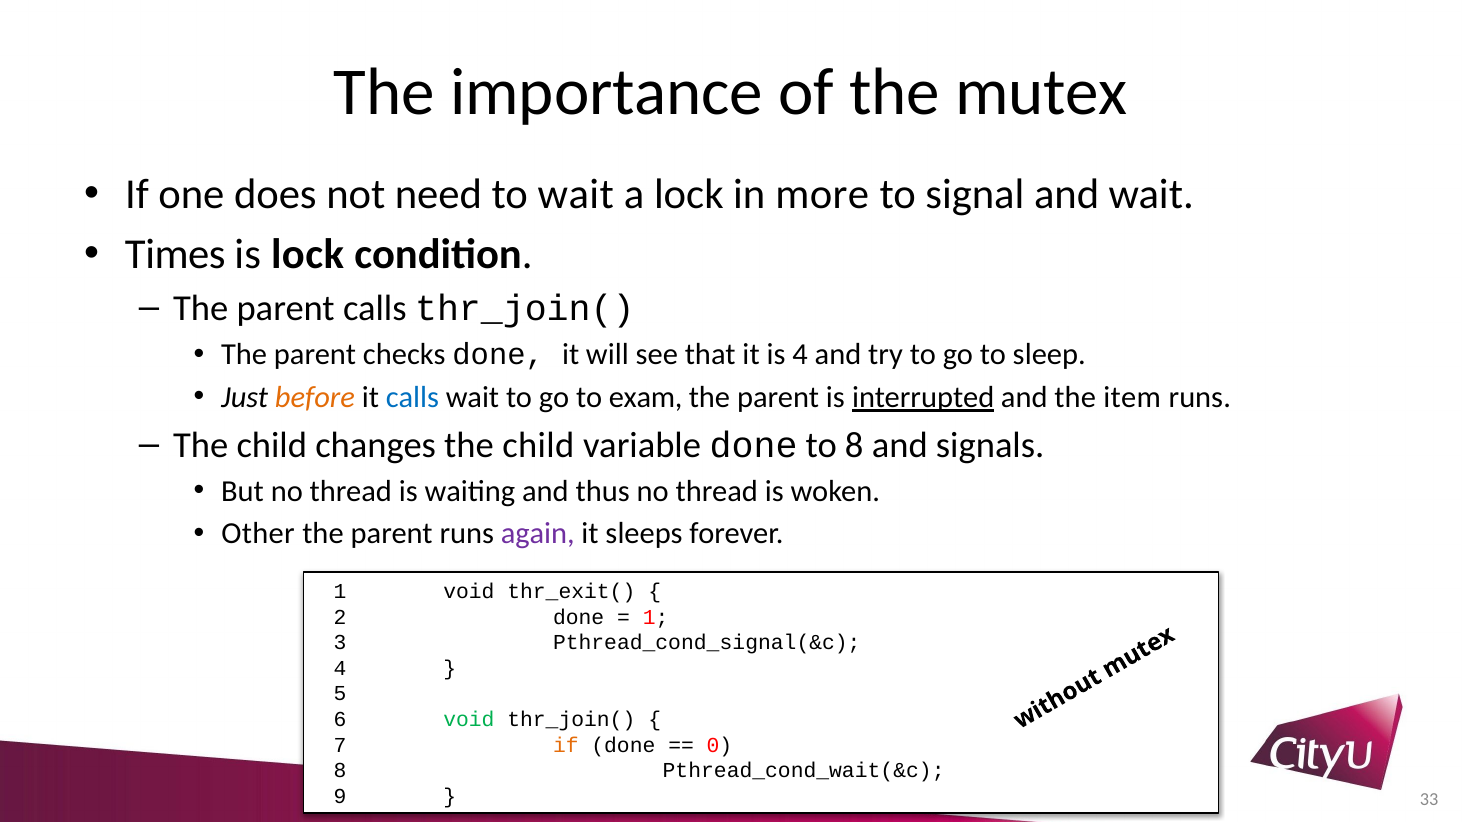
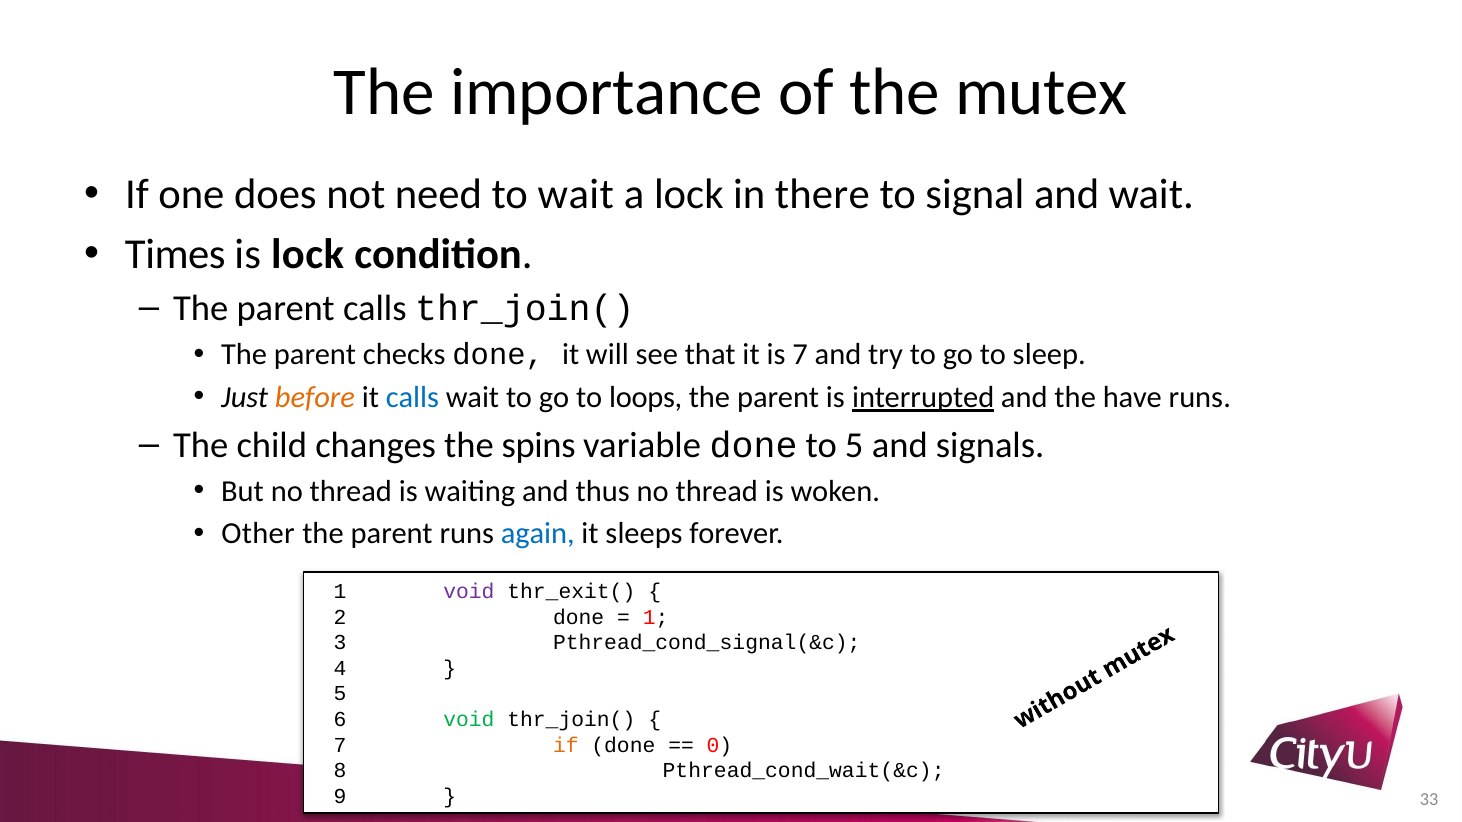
more: more -> there (822, 195)
is 4: 4 -> 7 (800, 355)
exam: exam -> loops (646, 397)
item: item -> have (1132, 397)
changes the child: child -> spins (539, 445)
to 8: 8 -> 5 (854, 445)
again colour: purple -> blue (538, 534)
void colour: black -> purple (469, 592)
